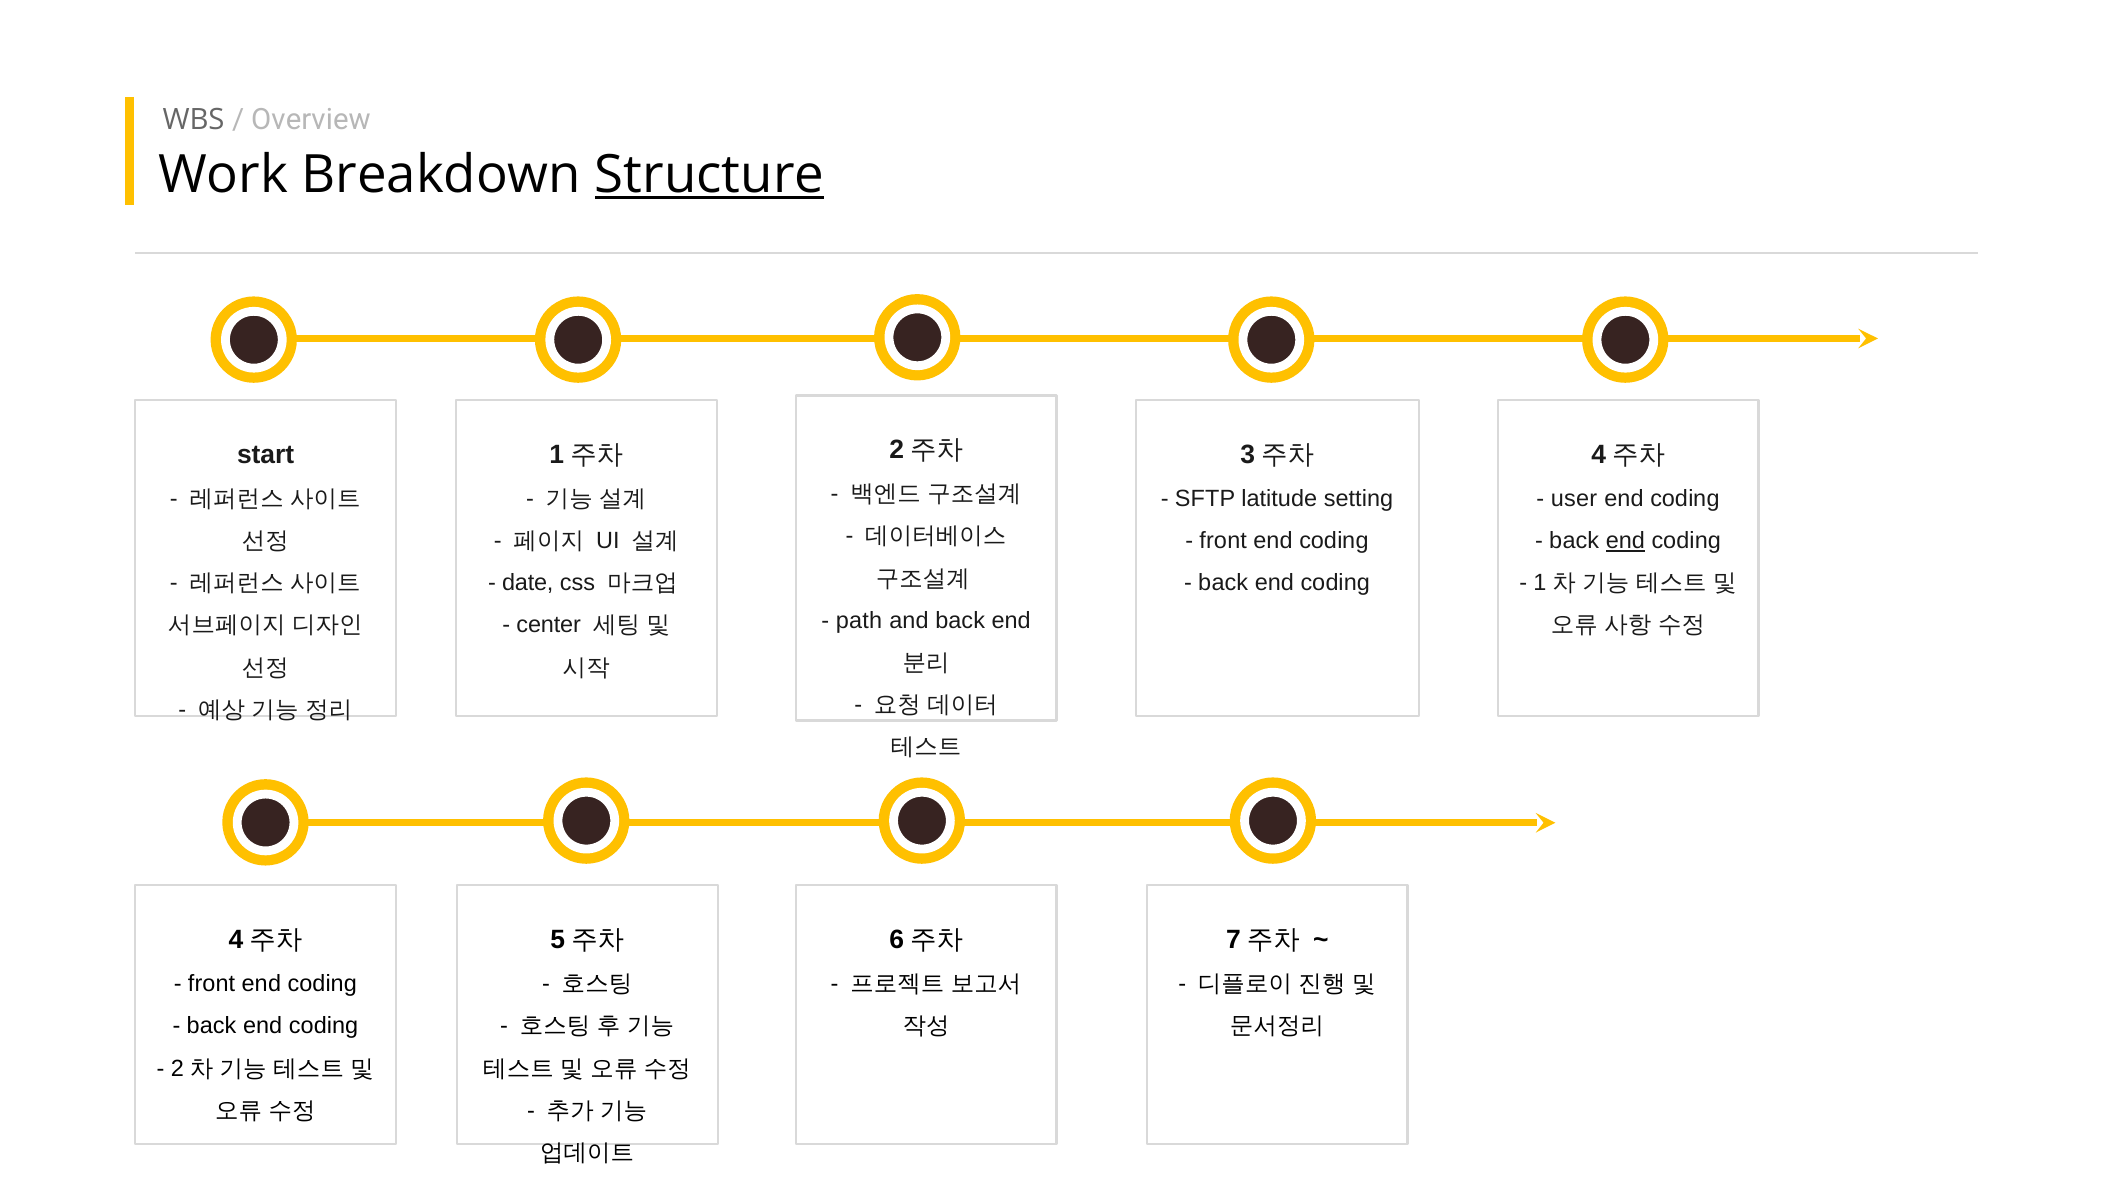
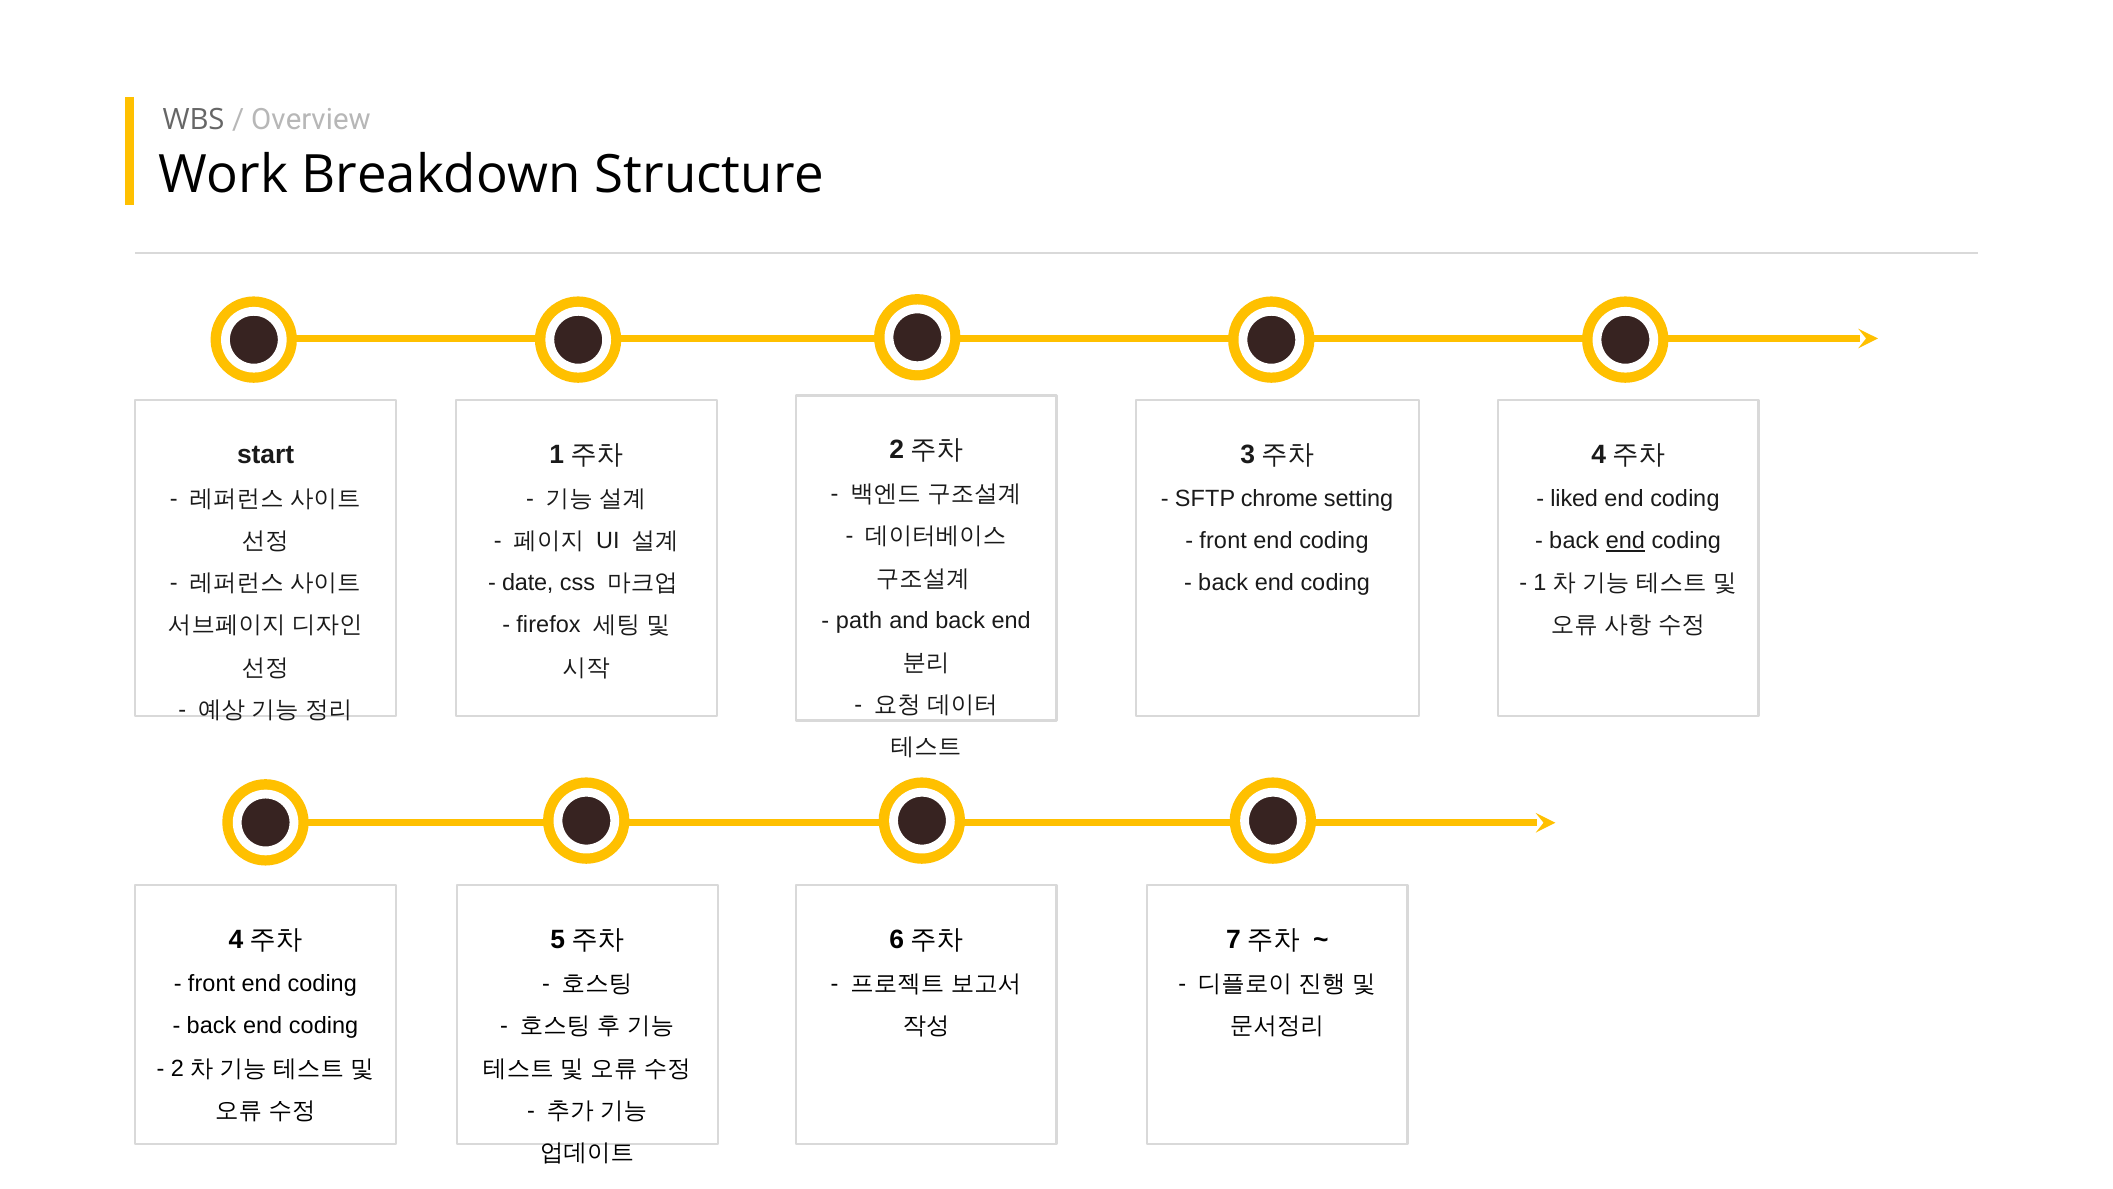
Structure underline: present -> none (710, 175)
latitude: latitude -> chrome (1279, 498)
user: user -> liked (1574, 498)
center: center -> firefox (549, 625)
